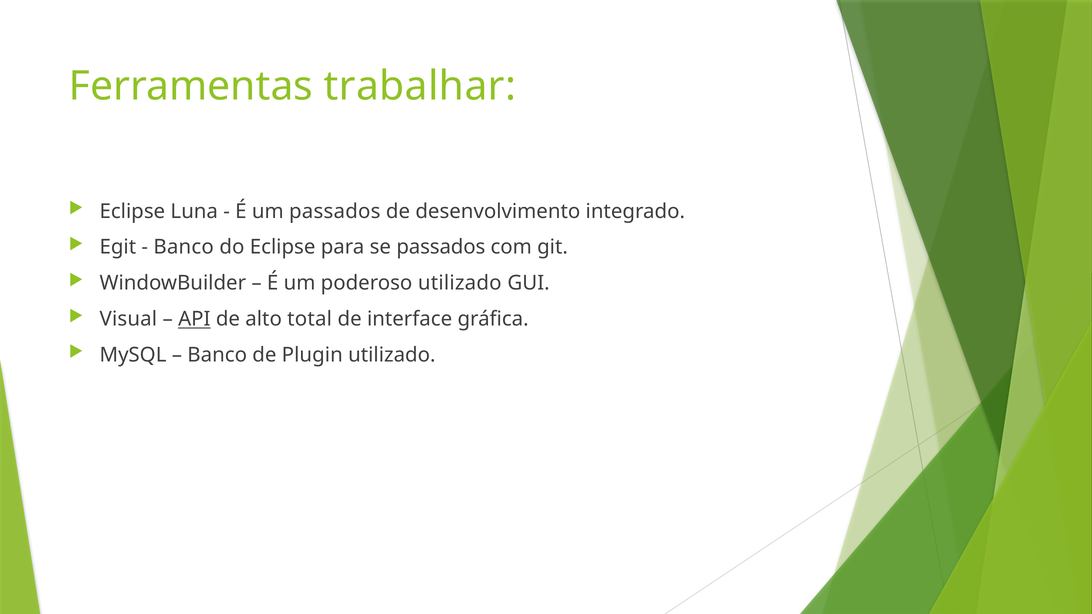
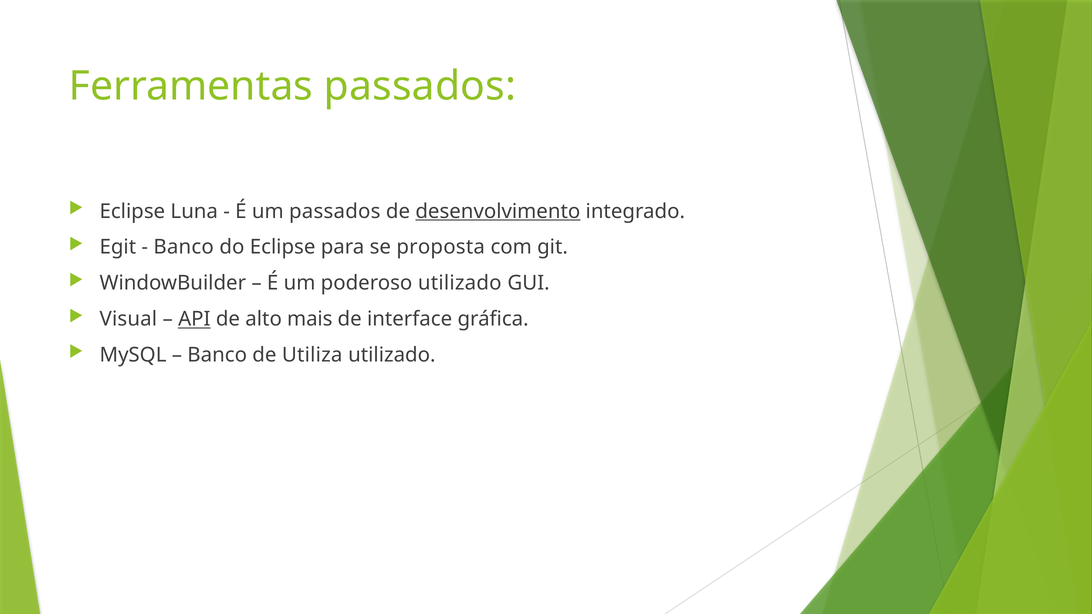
Ferramentas trabalhar: trabalhar -> passados (420, 86)
desenvolvimento underline: none -> present (498, 211)
se passados: passados -> proposta (441, 247)
total: total -> mais (310, 319)
Plugin: Plugin -> Utiliza (312, 355)
